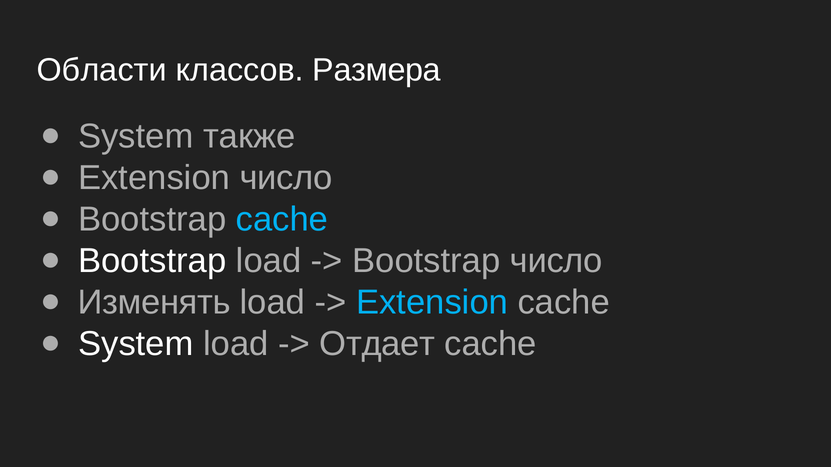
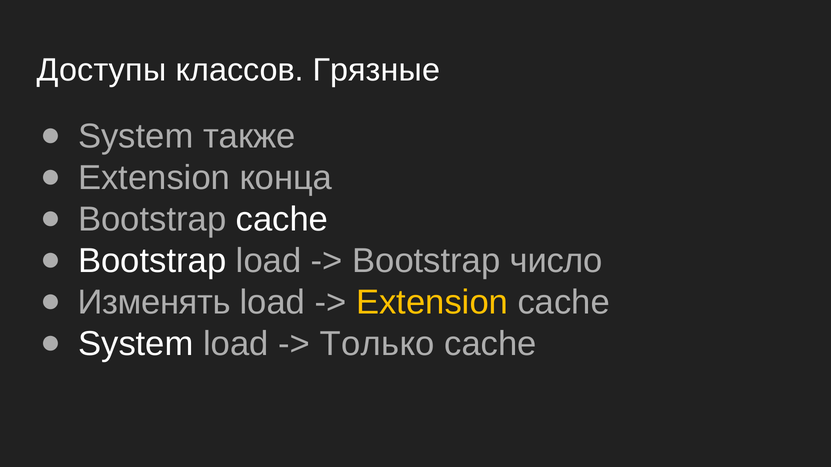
Области: Области -> Доступы (102, 70)
Размера: Размера -> Грязные (376, 70)
Extension число: число -> конца (286, 178)
cache colour: light blue -> white (282, 219)
Extension colour: light blue -> yellow (432, 302)
Отдает: Отдает -> Только (377, 344)
